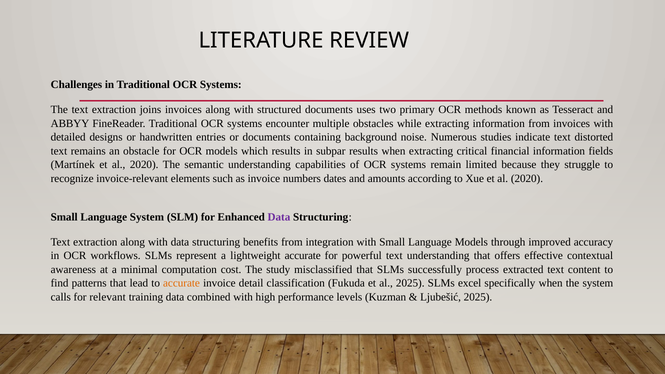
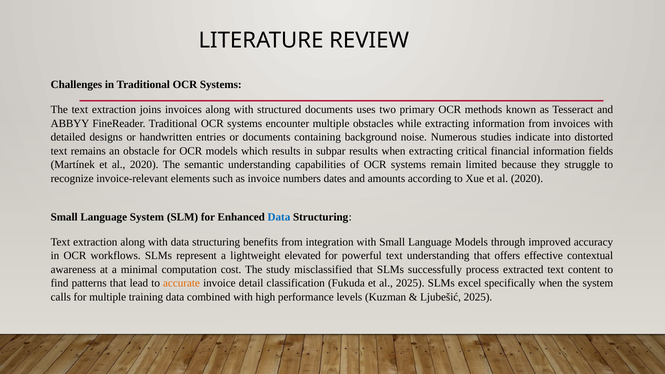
indicate text: text -> into (562, 137)
Data colour: purple -> blue (279, 217)
lightweight accurate: accurate -> elevated (303, 256)
for relevant: relevant -> multiple (108, 297)
